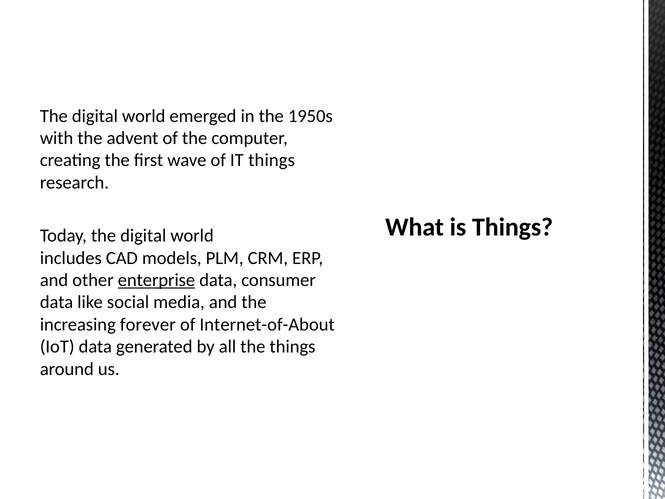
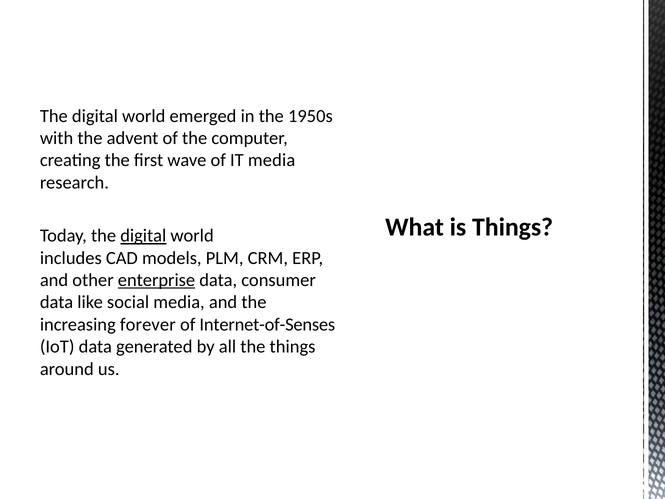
IT things: things -> media (272, 160)
digital underline: none -> present (143, 236)
Internet-of-About: Internet-of-About -> Internet-of-Senses (267, 324)
